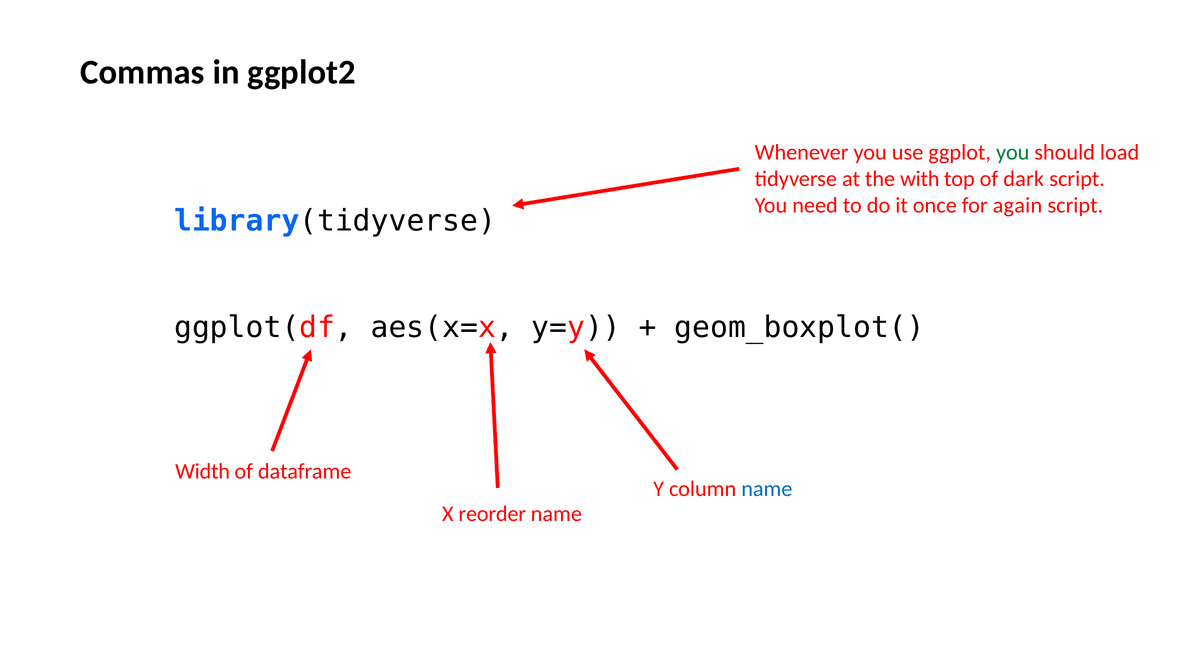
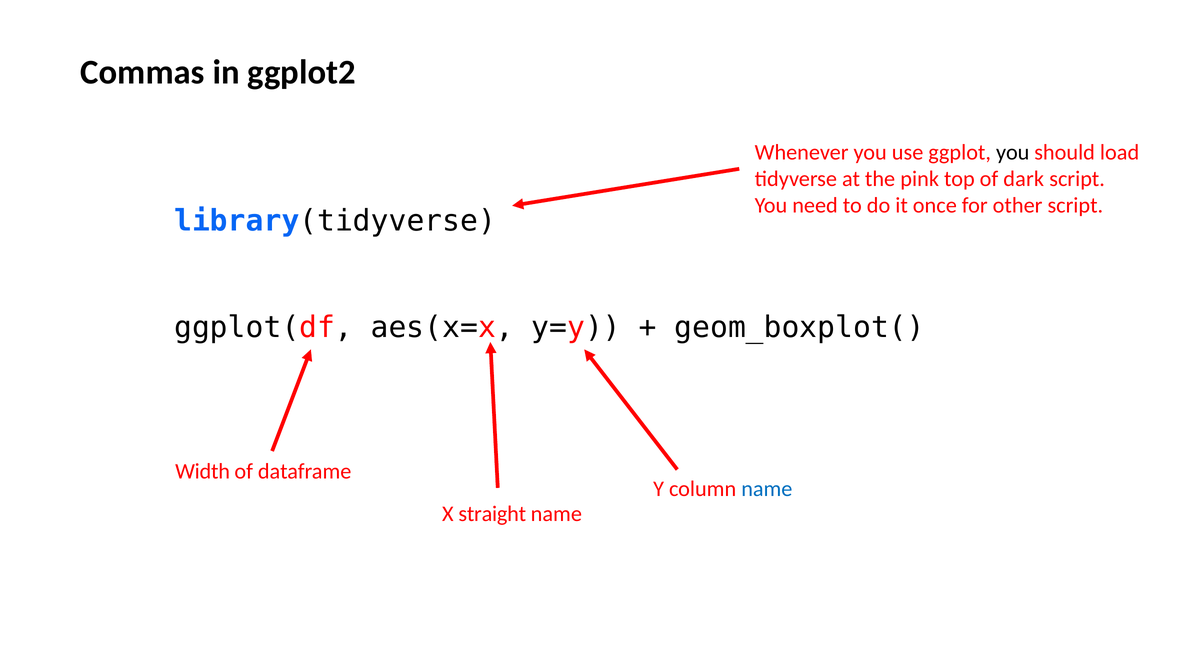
you colour: green -> black (1013, 152)
with: with -> pink (920, 179)
again: again -> other (1018, 206)
reorder: reorder -> straight (492, 514)
